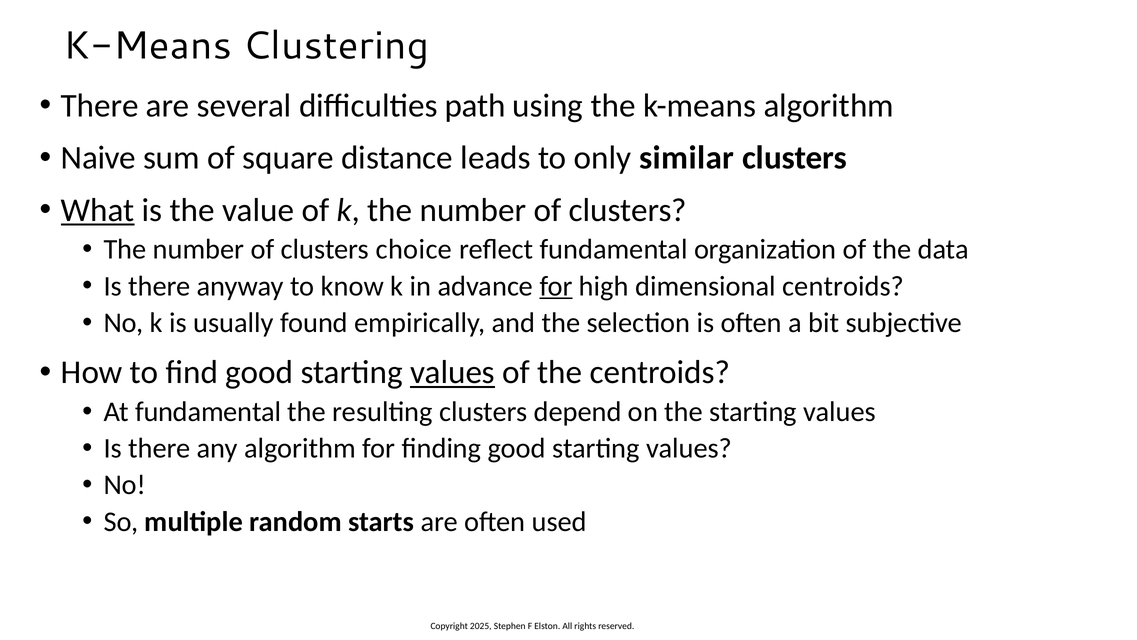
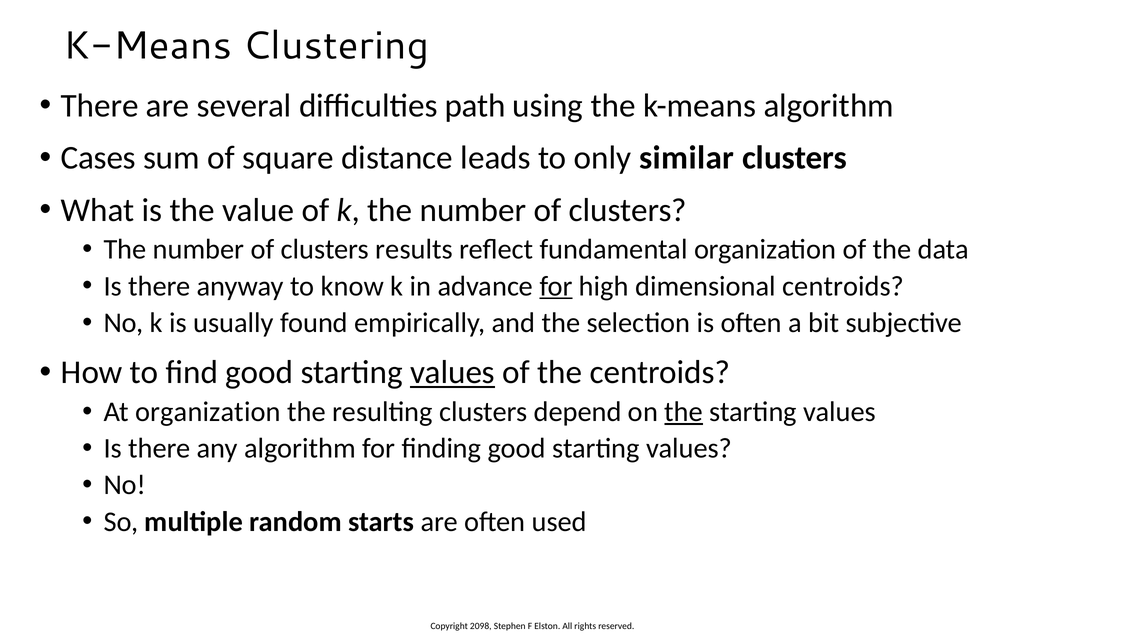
Naive: Naive -> Cases (98, 158)
What underline: present -> none (98, 210)
choice: choice -> results (414, 249)
At fundamental: fundamental -> organization (208, 411)
the underline: none -> present (684, 411)
2025: 2025 -> 2098 (481, 626)
